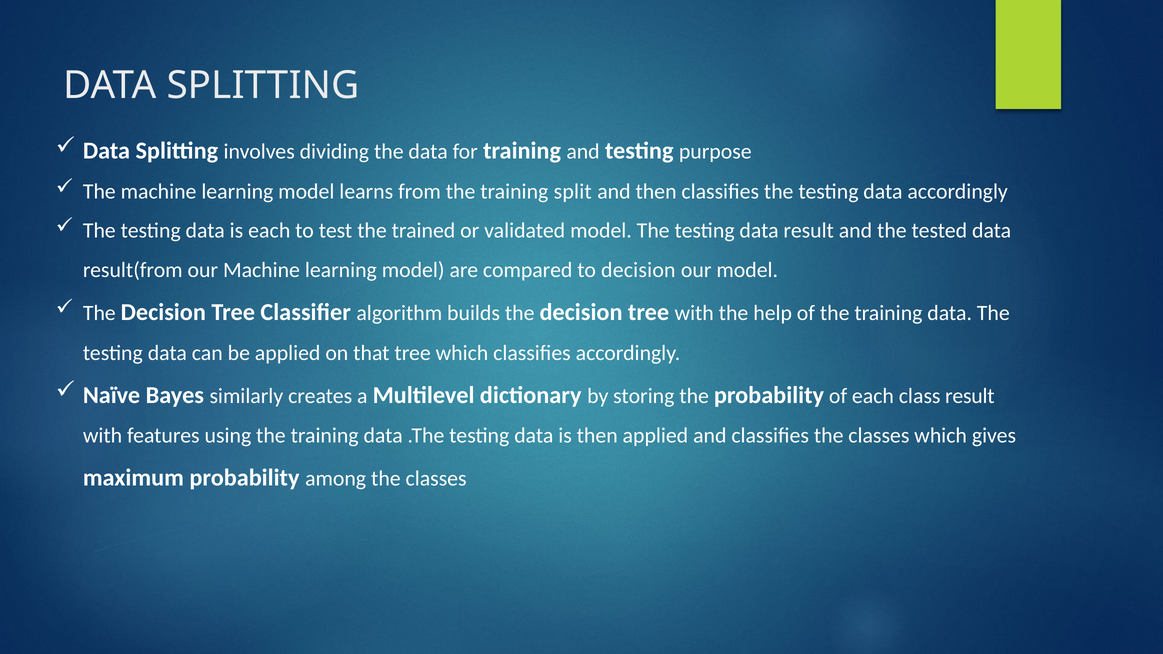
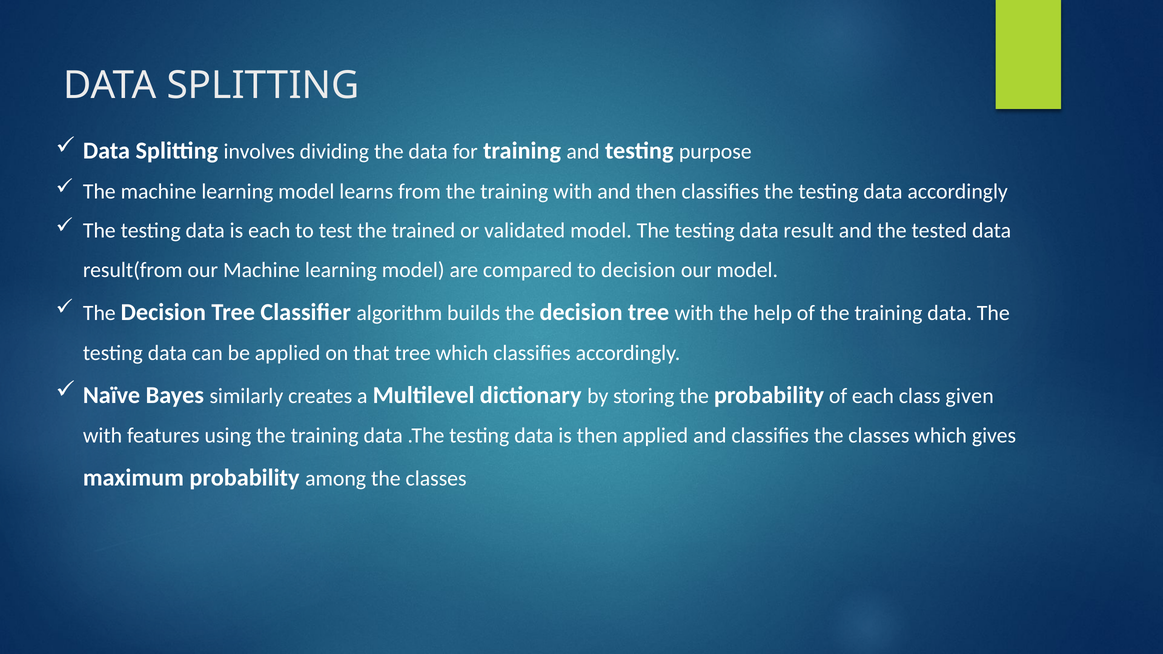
training split: split -> with (573, 192)
class result: result -> given (970, 396)
